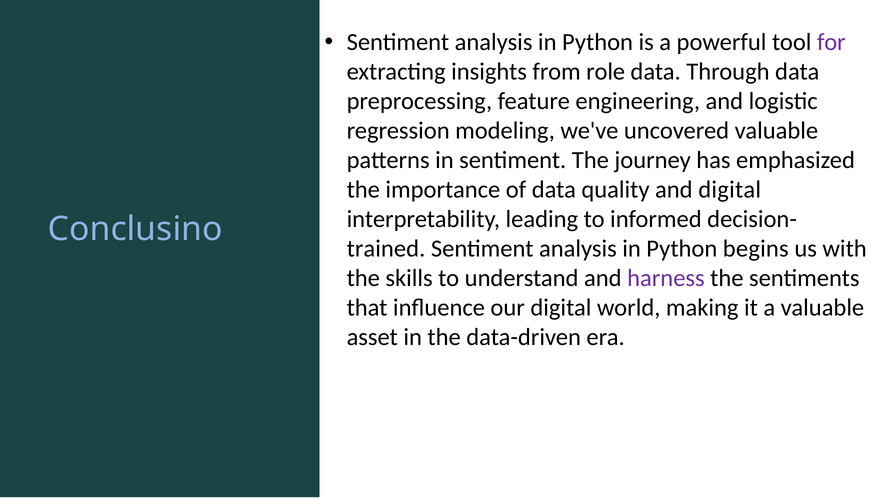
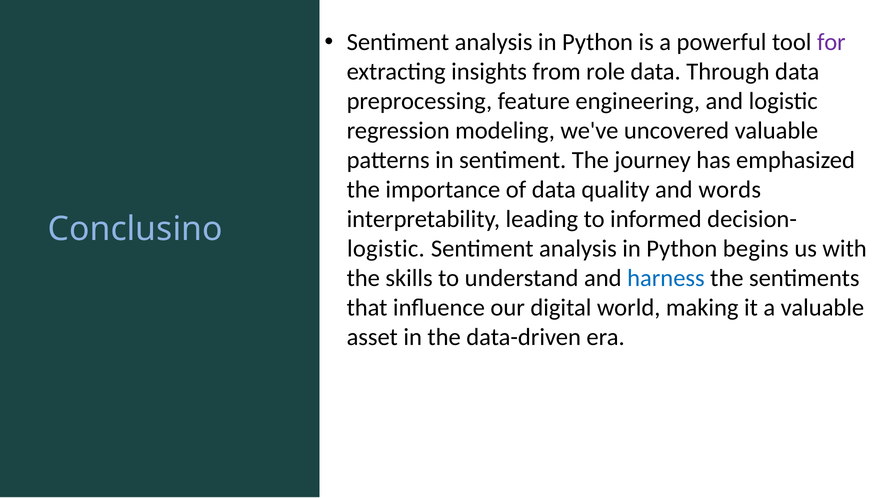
and digital: digital -> words (730, 190)
trained: trained -> logistic (386, 249)
harness colour: purple -> blue (666, 278)
